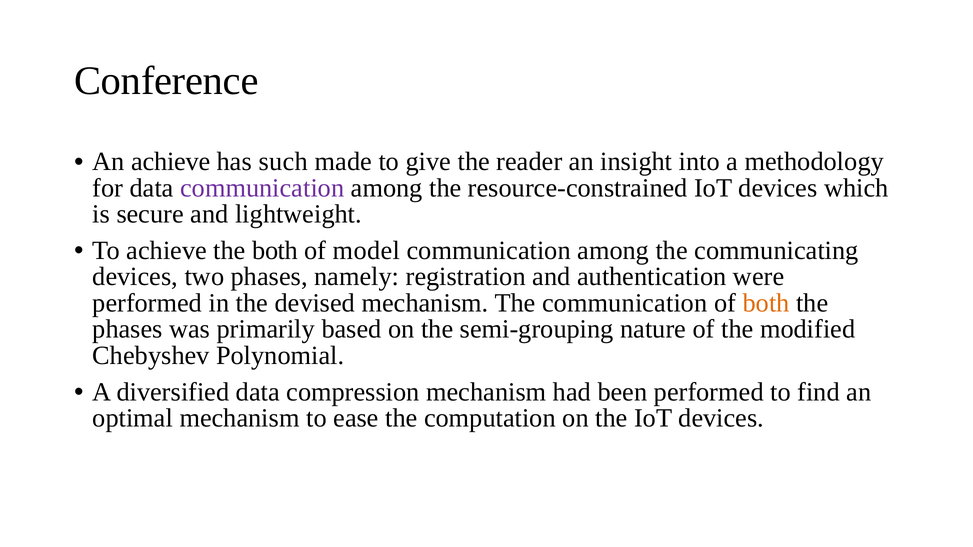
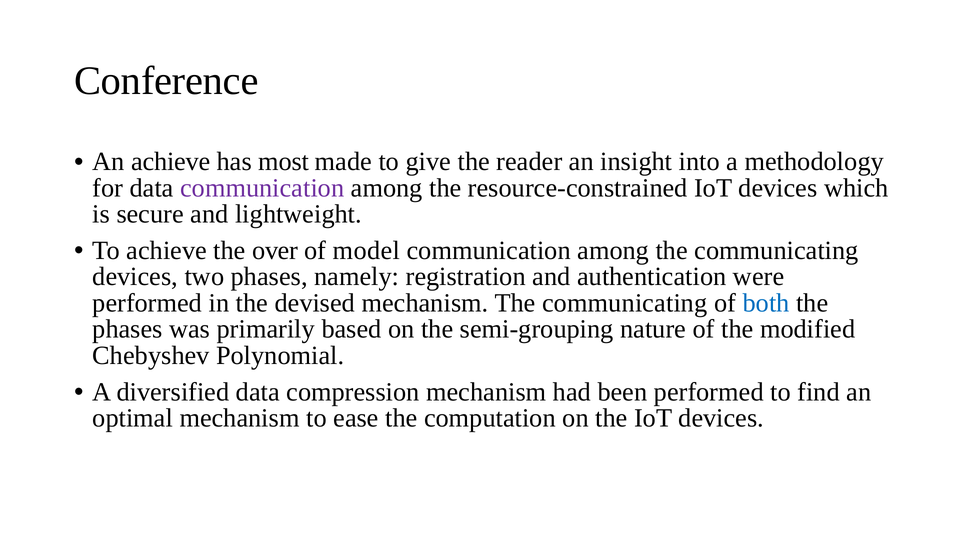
such: such -> most (284, 162)
the both: both -> over (275, 251)
mechanism The communication: communication -> communicating (625, 303)
both colour: orange -> blue (766, 303)
